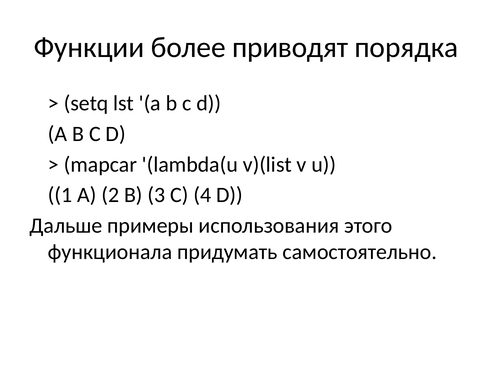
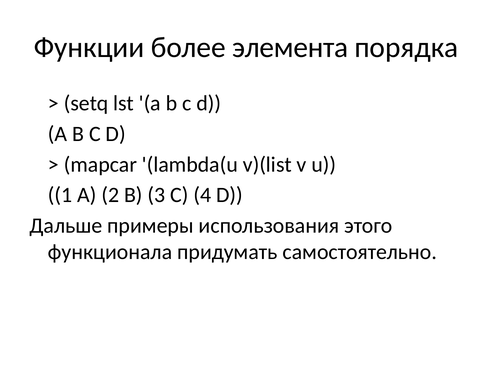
приводят: приводят -> элемента (290, 48)
